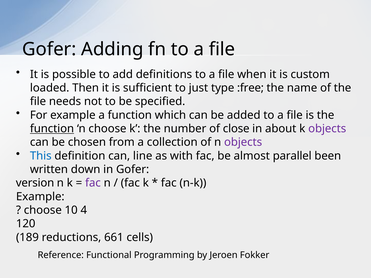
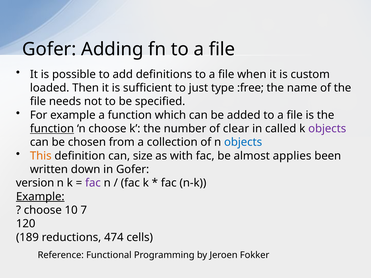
close: close -> clear (236, 129)
about: about -> called (281, 129)
objects colour: purple -> blue (243, 142)
This colour: blue -> orange (41, 156)
line: line -> size (143, 156)
parallel: parallel -> applies (292, 156)
Example underline: none -> present (40, 197)
4: 4 -> 7 (84, 210)
661: 661 -> 474 (114, 238)
